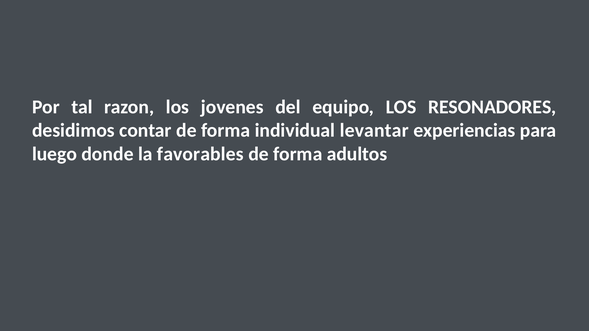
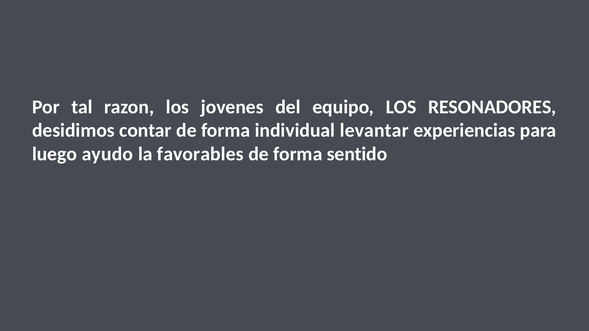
donde: donde -> ayudo (107, 154)
adultos: adultos -> sentido (357, 154)
